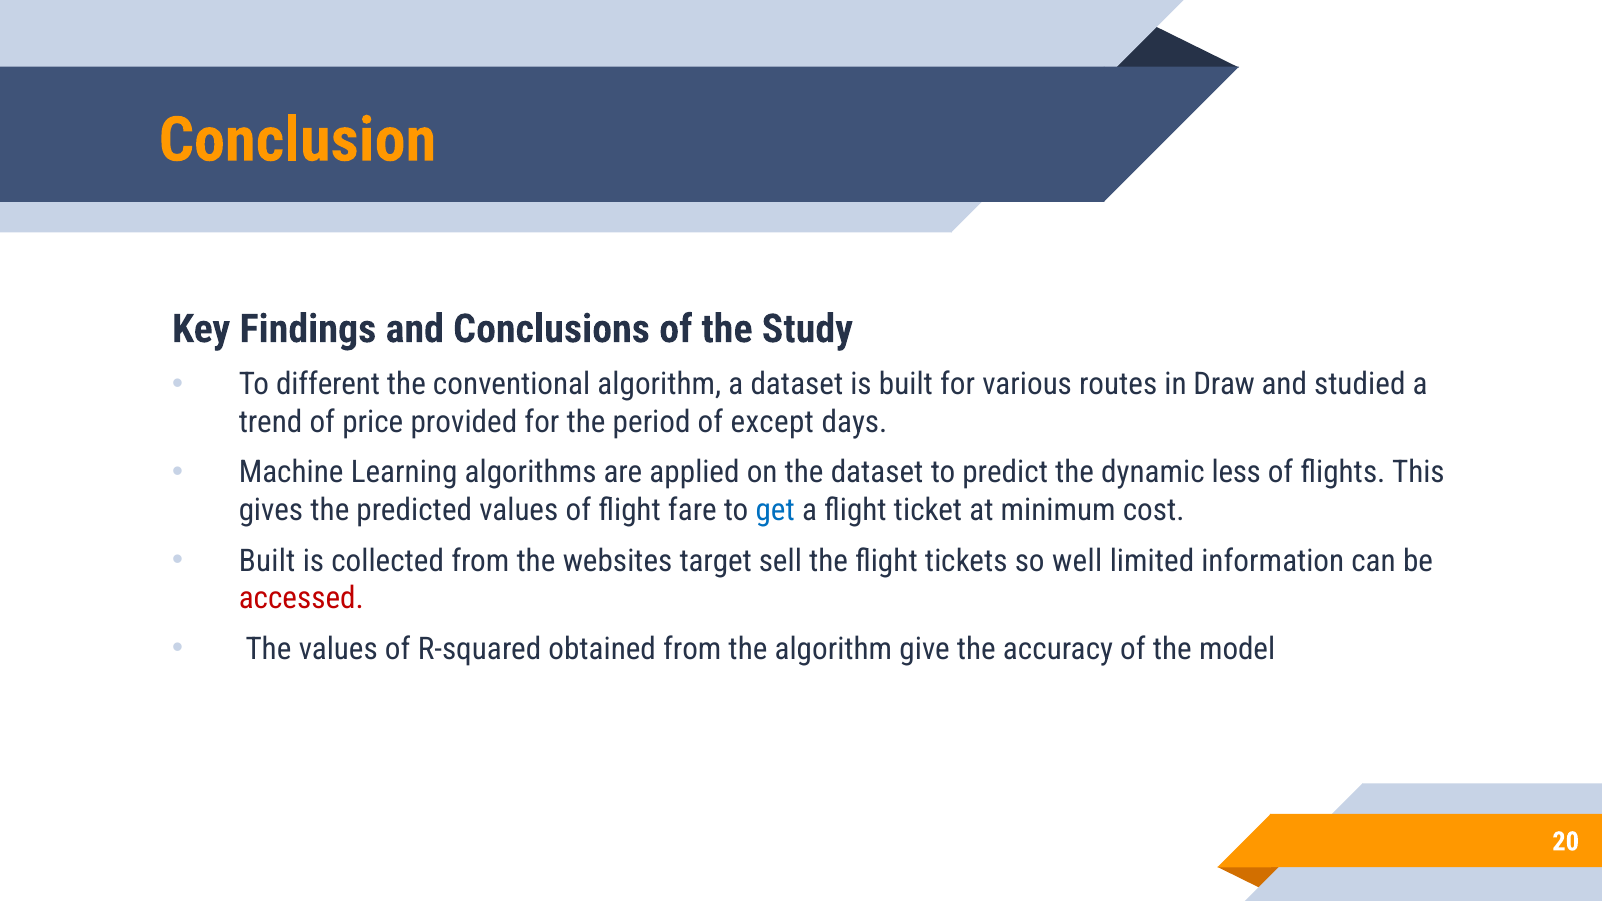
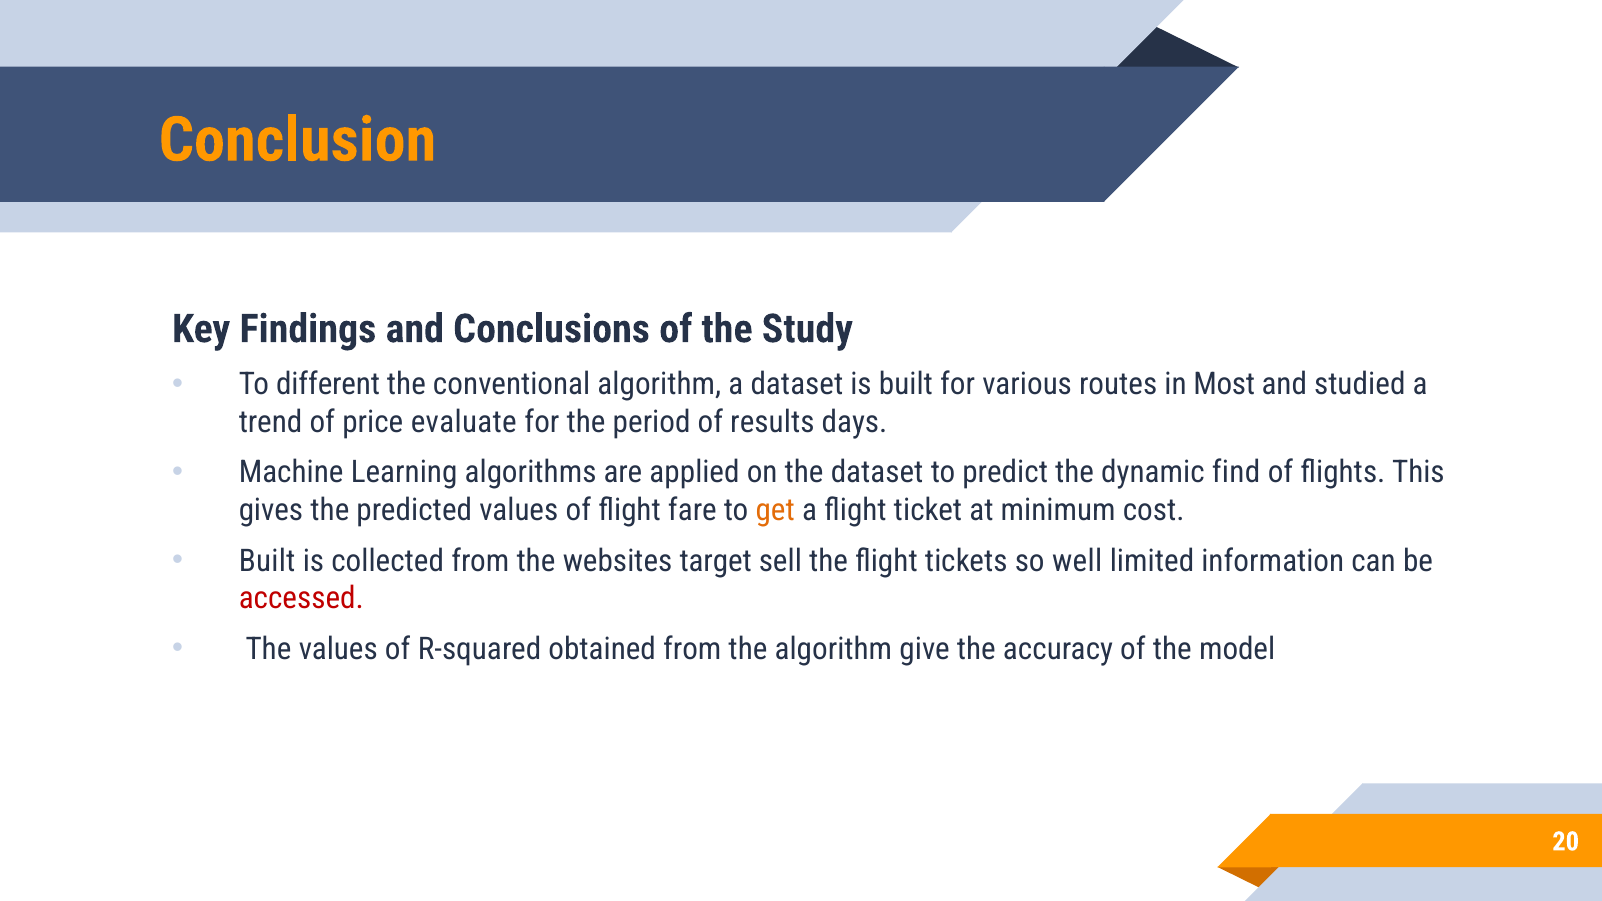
Draw: Draw -> Most (1224, 385)
provided: provided -> evaluate (464, 422)
except: except -> results (772, 422)
less: less -> find (1236, 473)
get colour: blue -> orange (775, 510)
